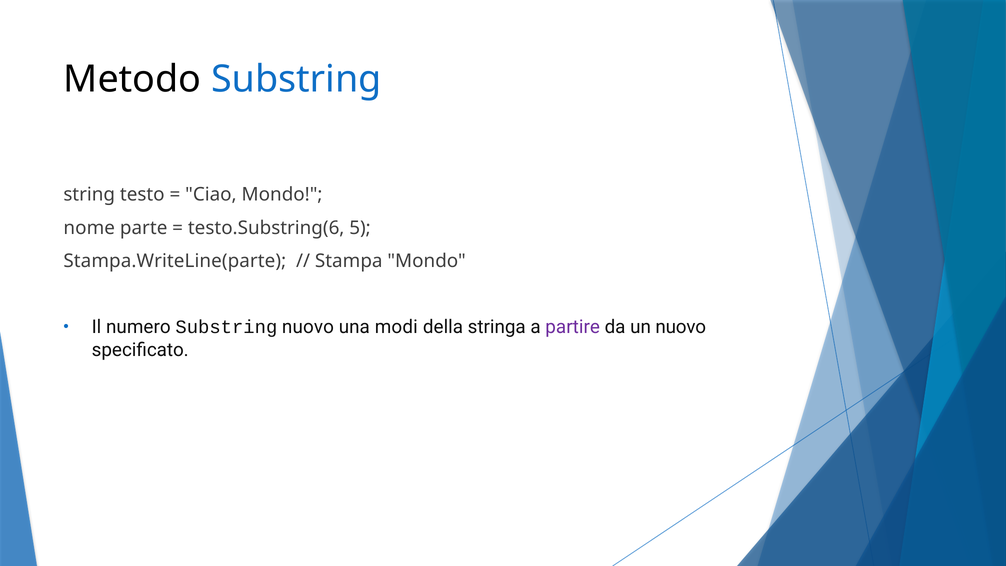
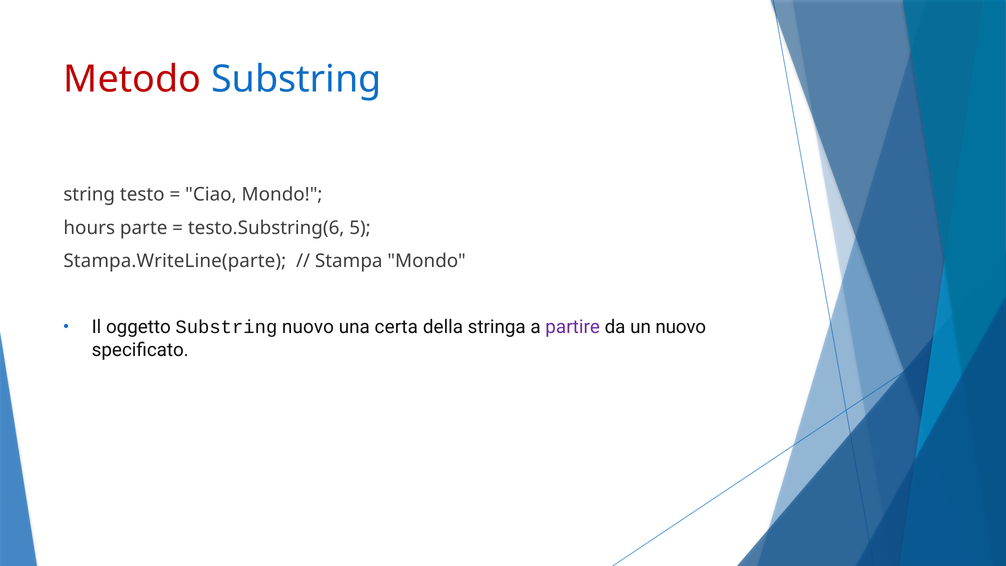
Metodo colour: black -> red (132, 79)
nome: nome -> hours (89, 228)
numero: numero -> oggetto (138, 327)
modi: modi -> certa (396, 327)
